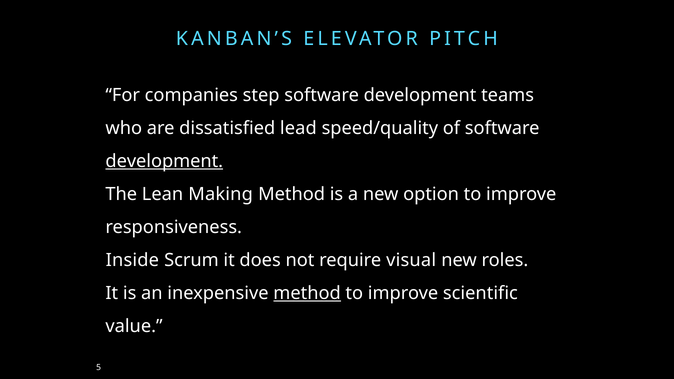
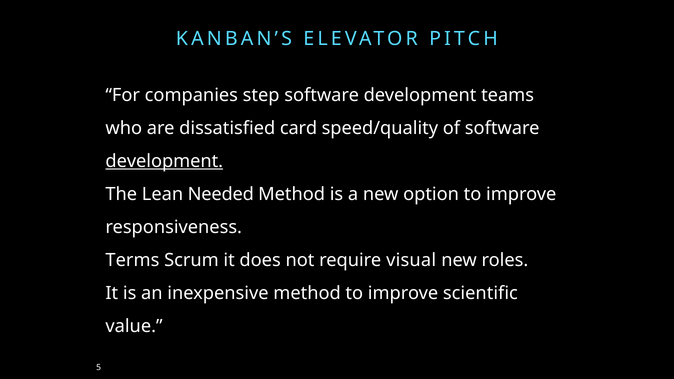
lead: lead -> card (299, 128)
Making: Making -> Needed (221, 194)
Inside: Inside -> Terms (132, 260)
method underline: present -> none (307, 293)
